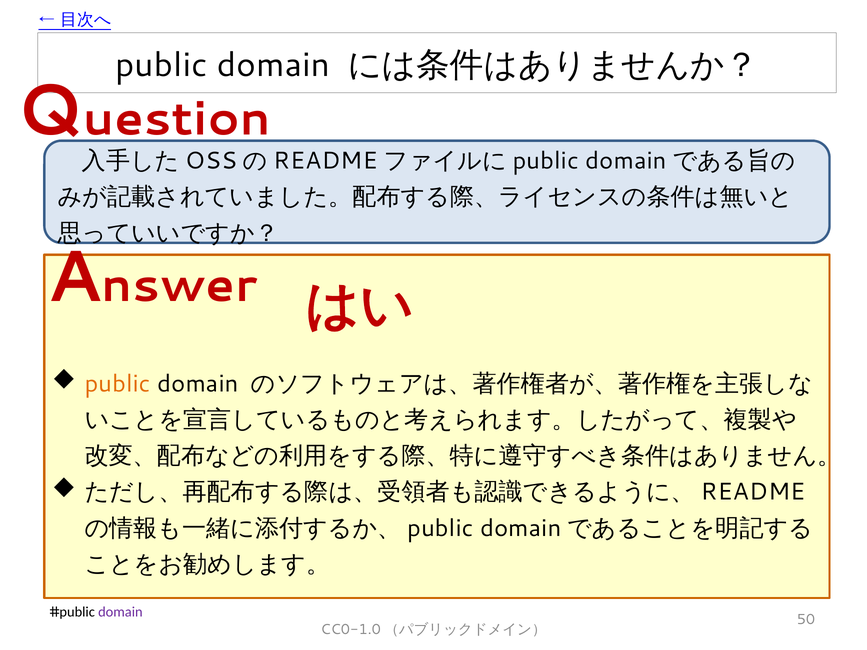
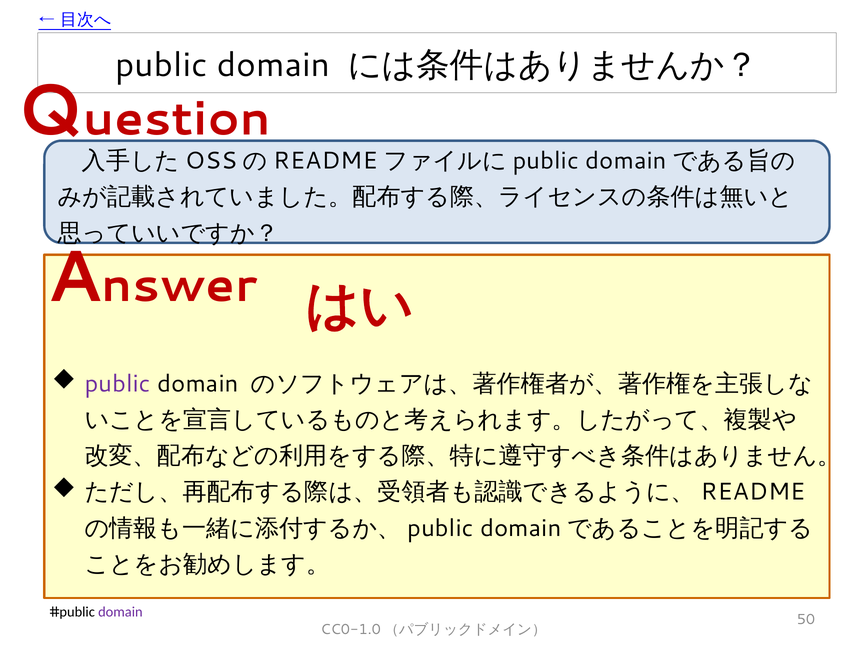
public colour: orange -> purple (118, 384)
